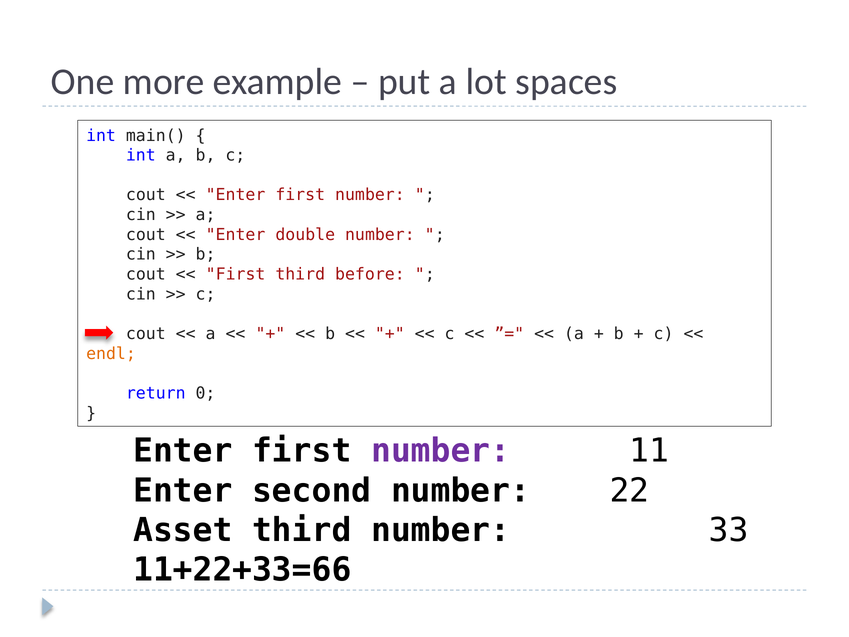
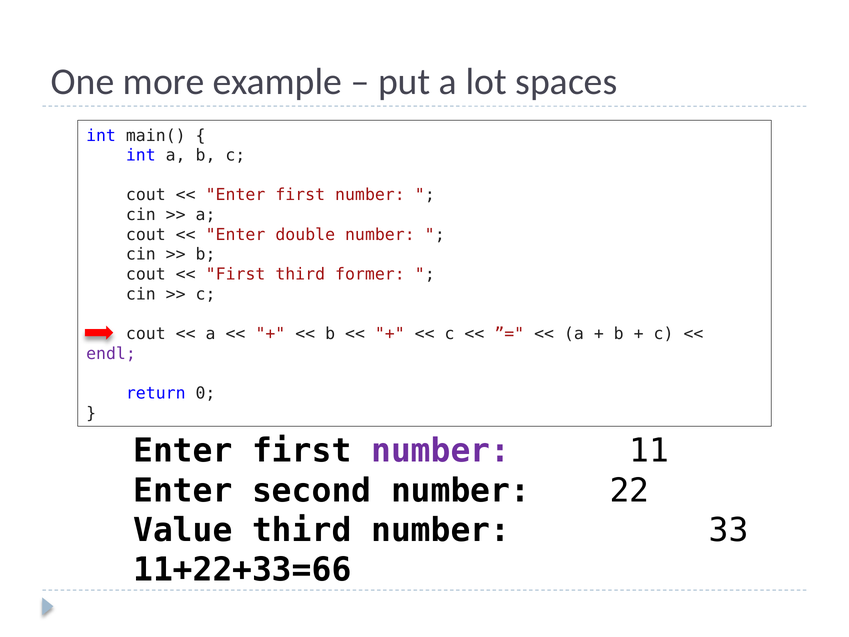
before: before -> former (370, 274)
endl colour: orange -> purple (111, 354)
Asset: Asset -> Value (183, 530)
